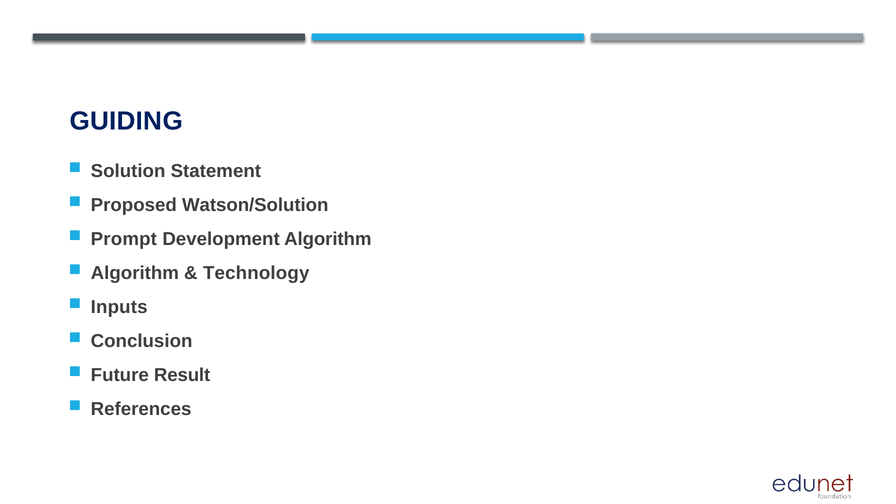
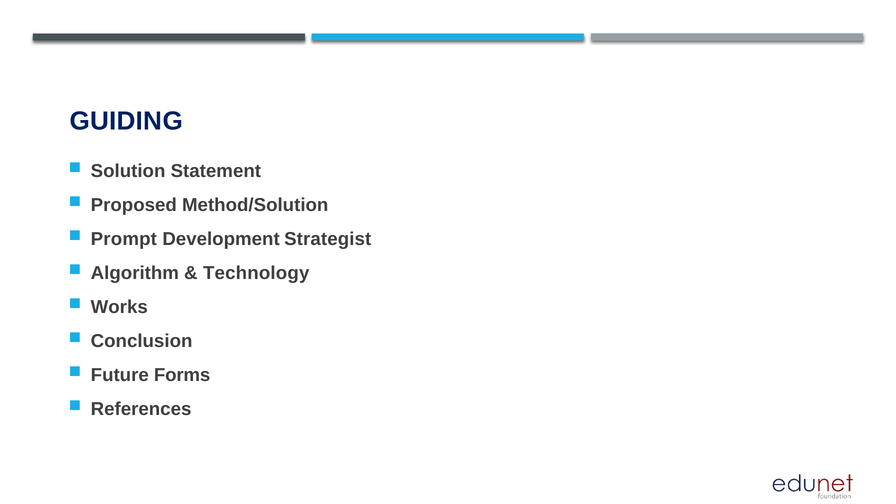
Watson/Solution: Watson/Solution -> Method/Solution (255, 205)
Development Algorithm: Algorithm -> Strategist (328, 239)
Inputs: Inputs -> Works (119, 307)
Result: Result -> Forms (182, 375)
